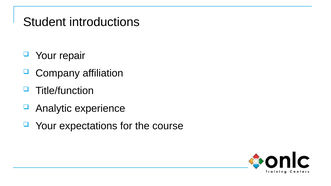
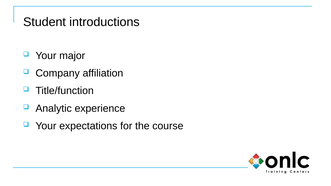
repair: repair -> major (72, 56)
